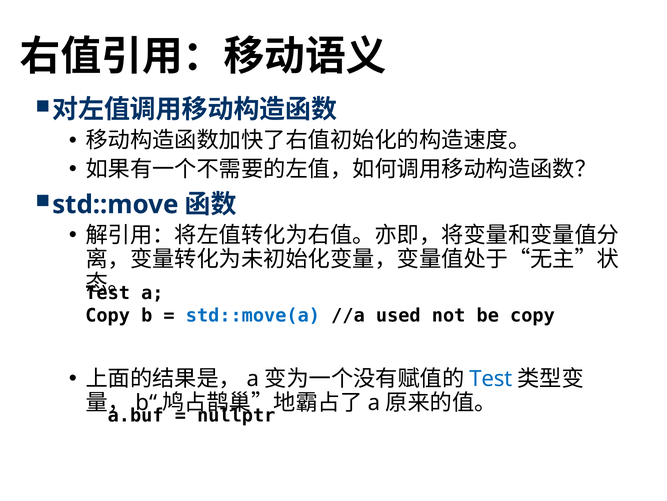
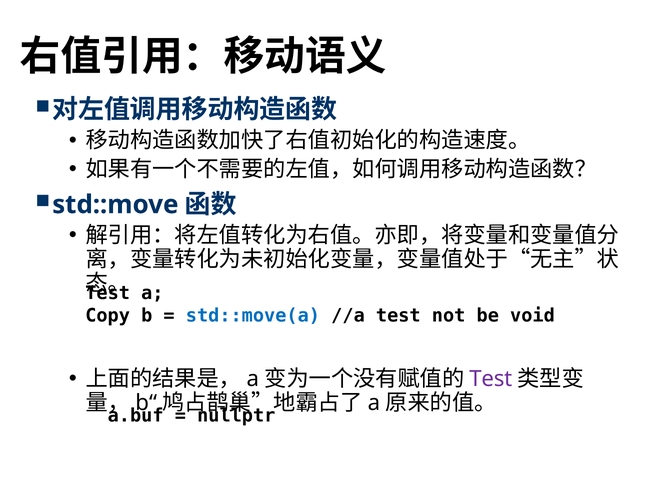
//a used: used -> test (398, 315)
be copy: copy -> void (532, 315)
Test colour: blue -> purple (491, 378)
